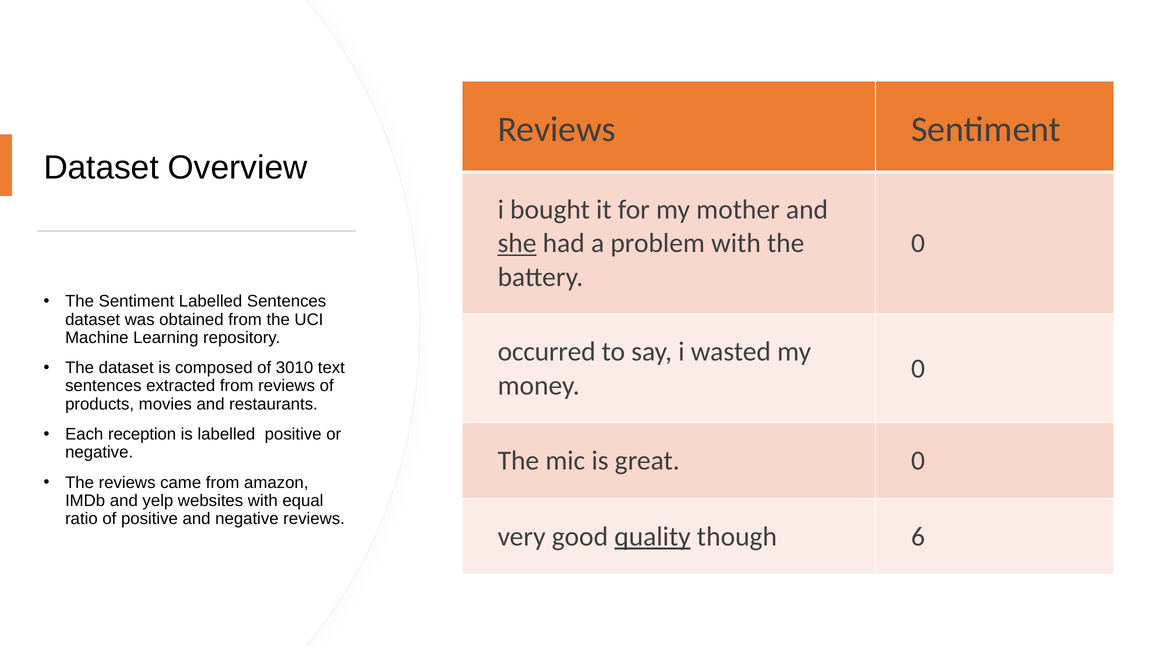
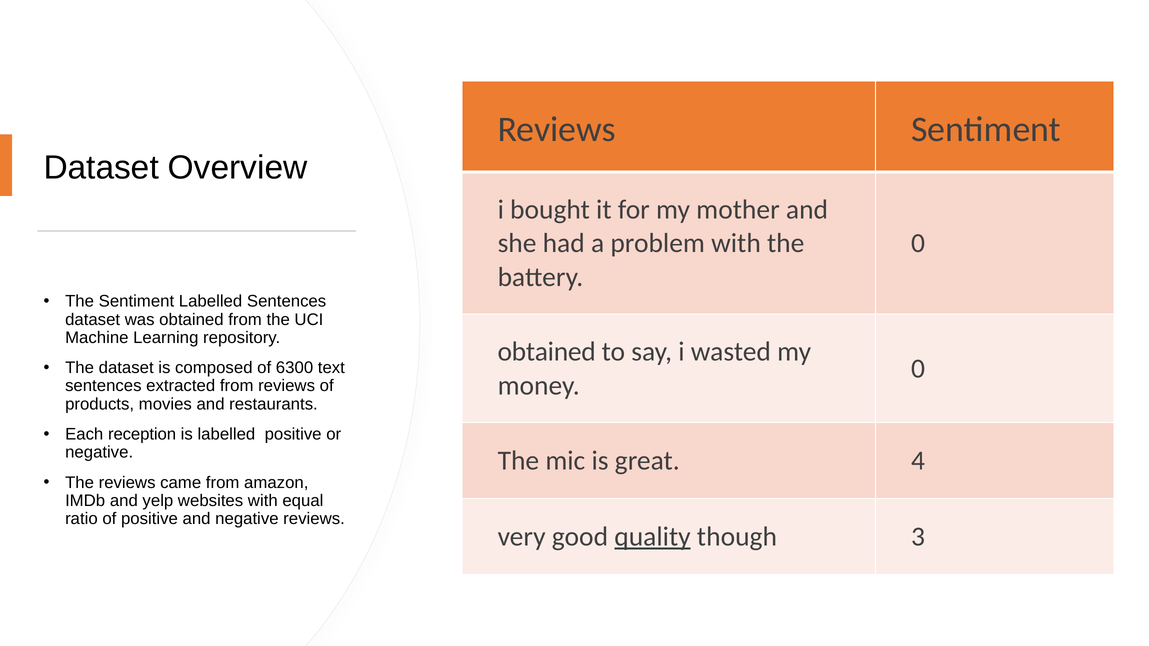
she underline: present -> none (517, 243)
occurred: occurred -> obtained (547, 352)
3010: 3010 -> 6300 (295, 368)
great 0: 0 -> 4 (918, 461)
6: 6 -> 3 (918, 537)
